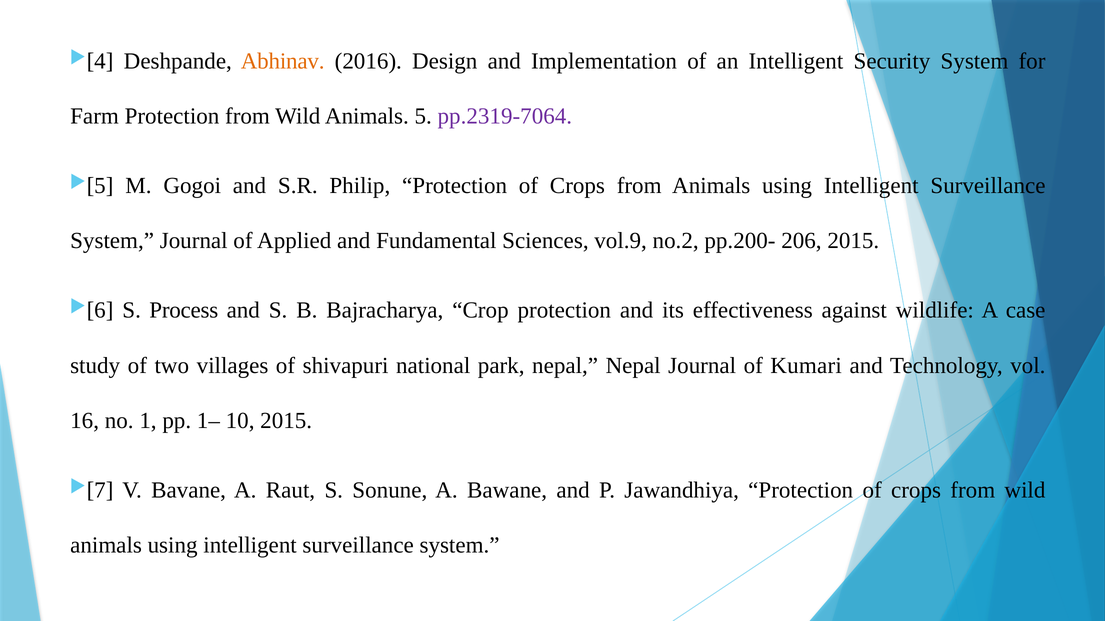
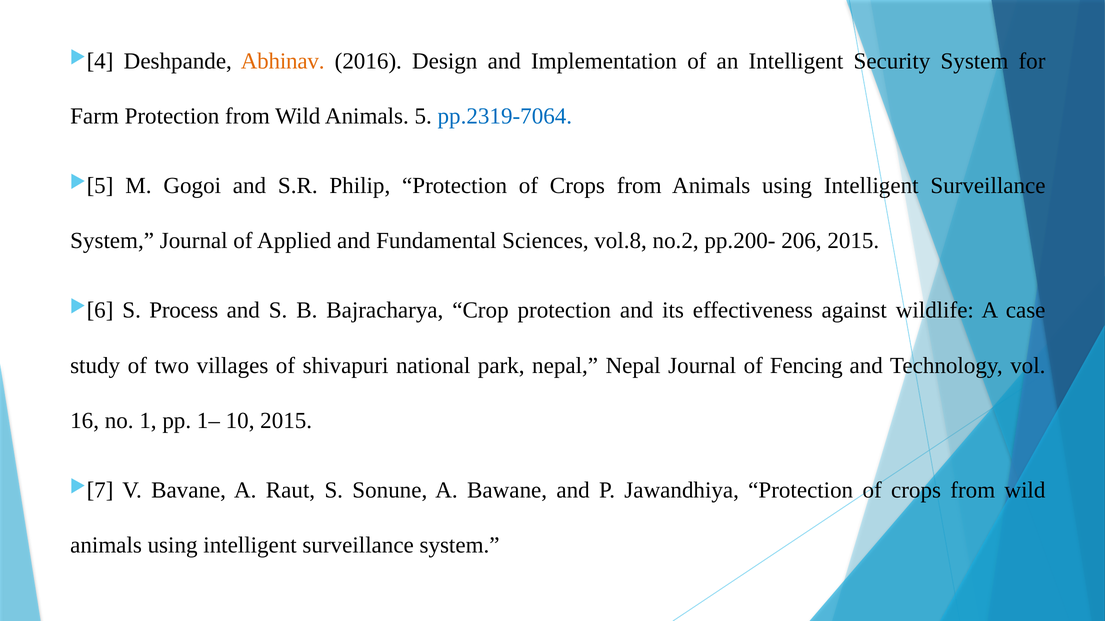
pp.2319-7064 colour: purple -> blue (505, 116)
vol.9: vol.9 -> vol.8 (621, 241)
Kumari: Kumari -> Fencing (806, 366)
